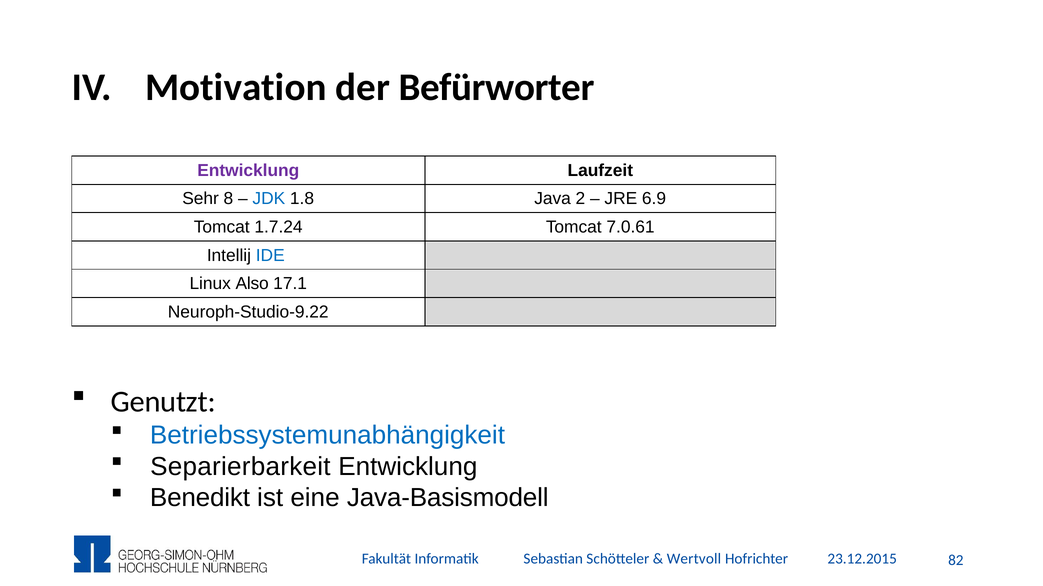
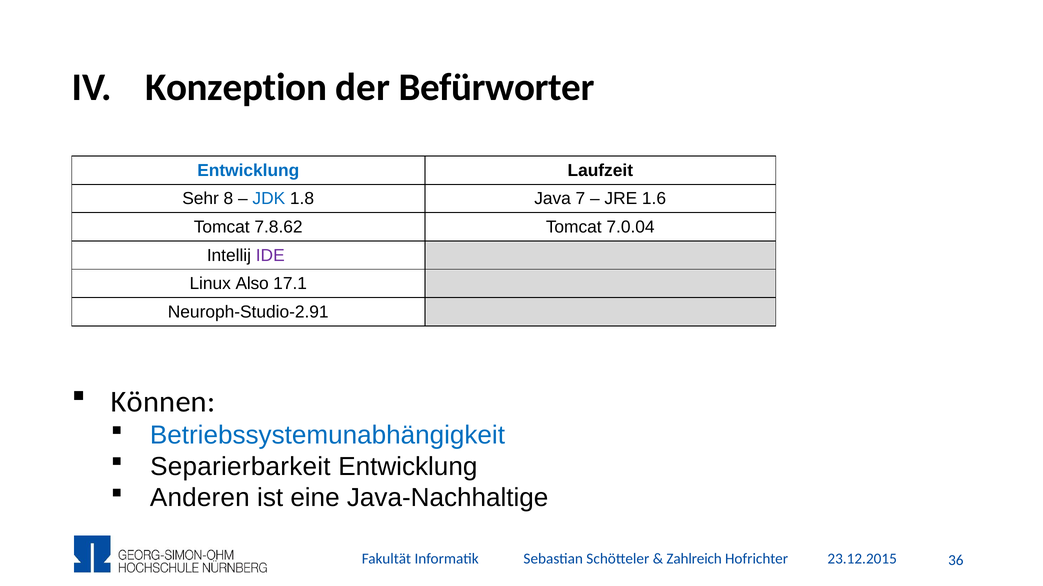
Motivation: Motivation -> Konzeption (236, 88)
Entwicklung colour: purple -> blue (248, 171)
2: 2 -> 7 (580, 199)
6.9: 6.9 -> 1.6 (654, 199)
1.7.24: 1.7.24 -> 7.8.62 (279, 227)
7.0.61: 7.0.61 -> 7.0.04 (631, 227)
IDE colour: blue -> purple (270, 256)
Neuroph-Studio-9.22: Neuroph-Studio-9.22 -> Neuroph-Studio-2.91 (248, 312)
Genutzt: Genutzt -> Können (163, 402)
Benedikt: Benedikt -> Anderen (200, 498)
Java-Basismodell: Java-Basismodell -> Java-Nachhaltige (448, 498)
Wertvoll: Wertvoll -> Zahlreich (694, 559)
82: 82 -> 36 (956, 561)
